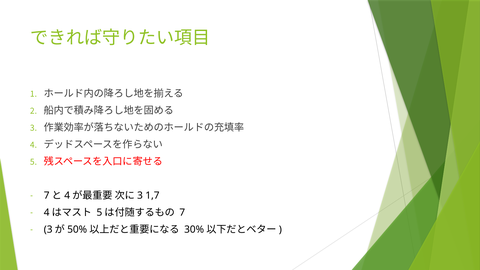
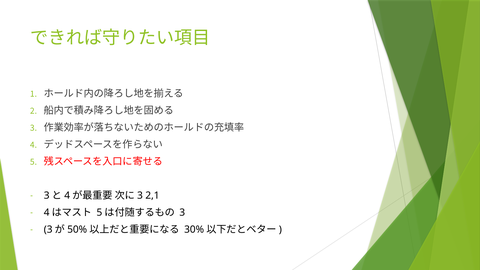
7: 7 -> 3 (47, 196)
1,7: 1,7 -> 2,1 (152, 196)
7: 7 -> 3 (182, 213)
